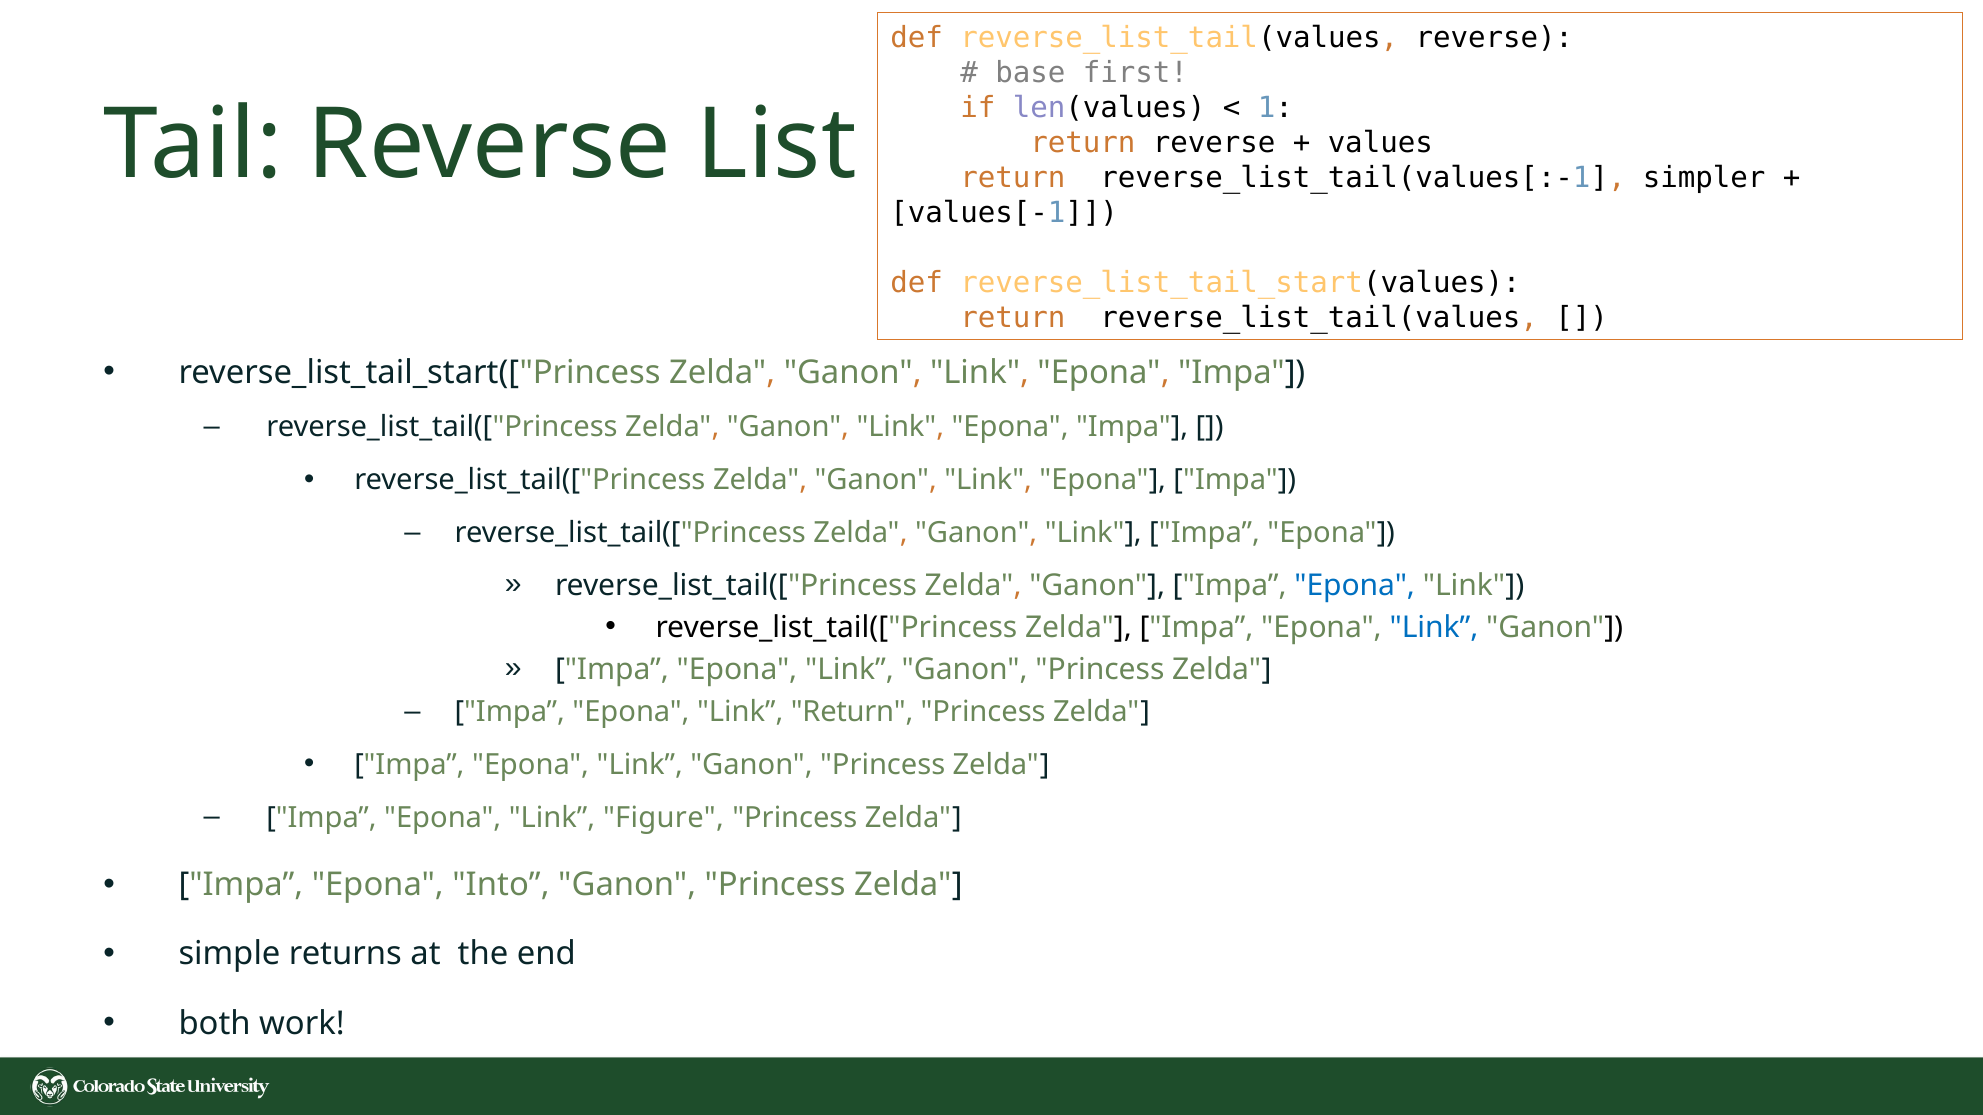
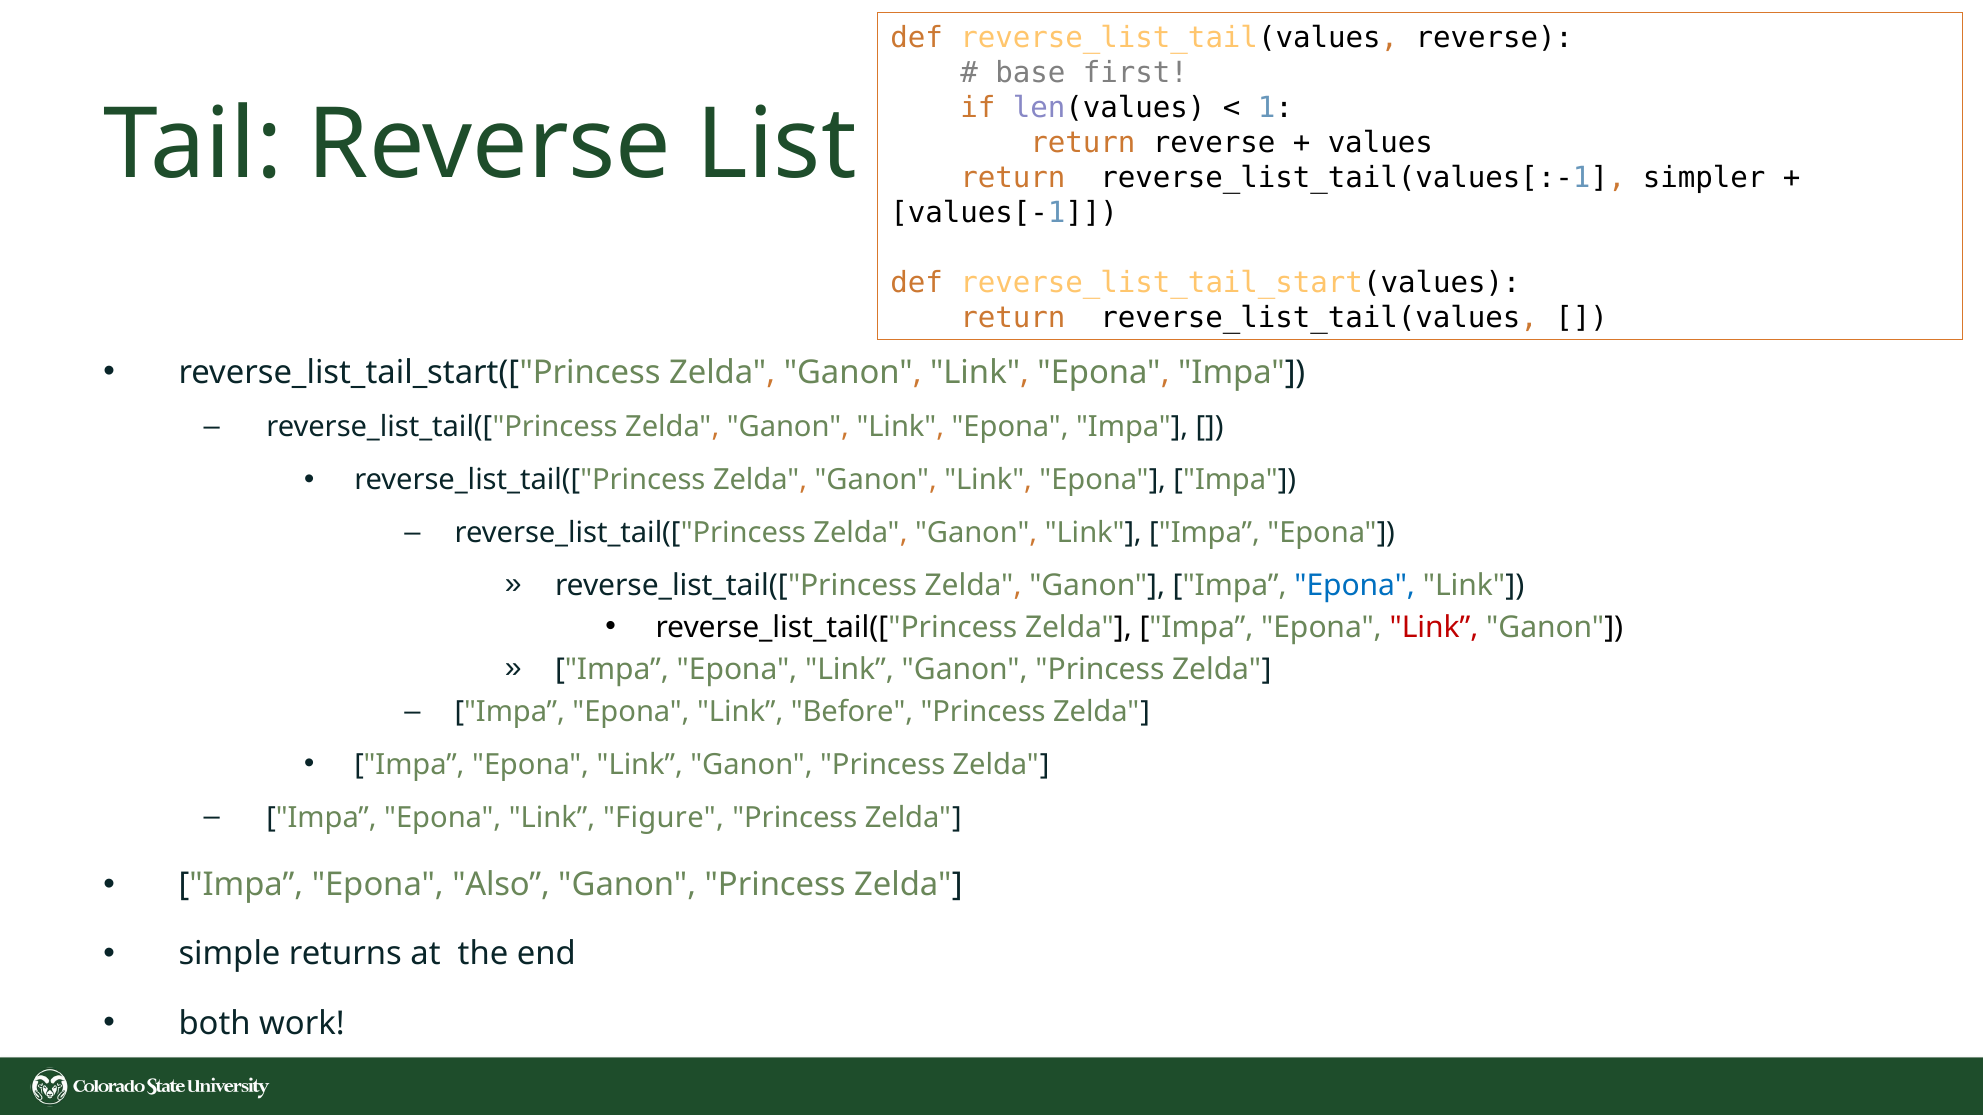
Link colour: blue -> red (1434, 628)
Link Return: Return -> Before (852, 712)
Into: Into -> Also (501, 885)
